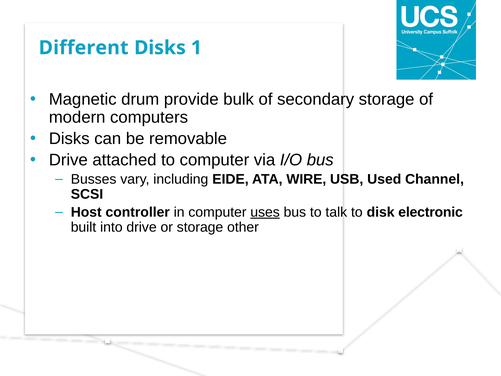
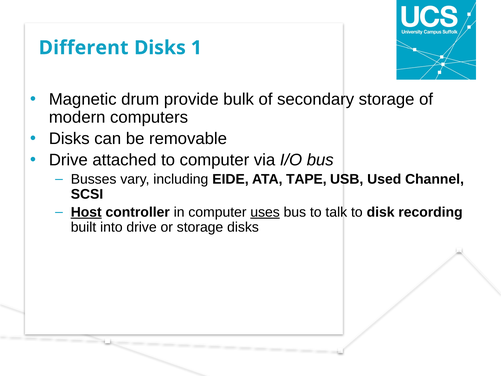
WIRE: WIRE -> TAPE (306, 179)
Host underline: none -> present (86, 212)
electronic: electronic -> recording (430, 212)
storage other: other -> disks (243, 227)
